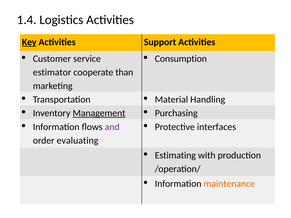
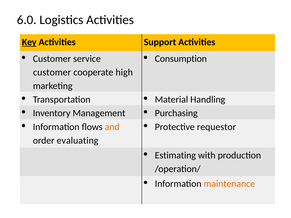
1.4: 1.4 -> 6.0 (27, 20)
estimator: estimator -> customer (52, 72)
than: than -> high (124, 72)
Management underline: present -> none (99, 113)
and colour: purple -> orange (112, 127)
interfaces: interfaces -> requestor (216, 127)
